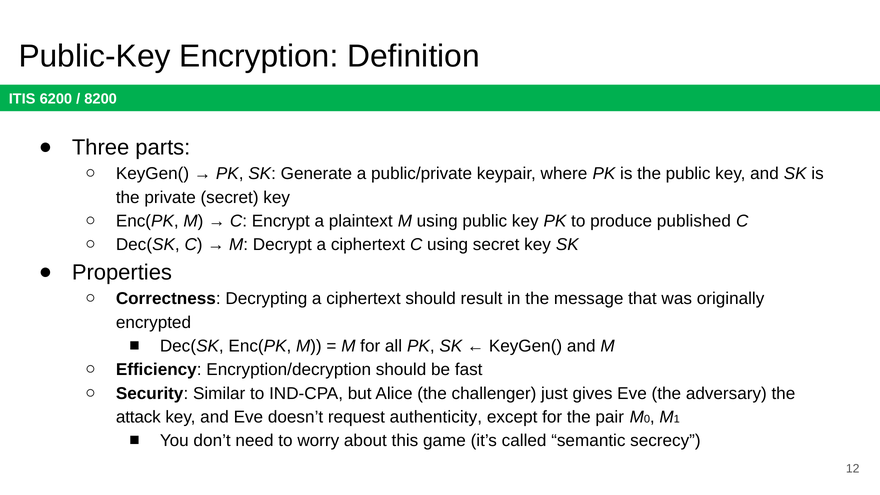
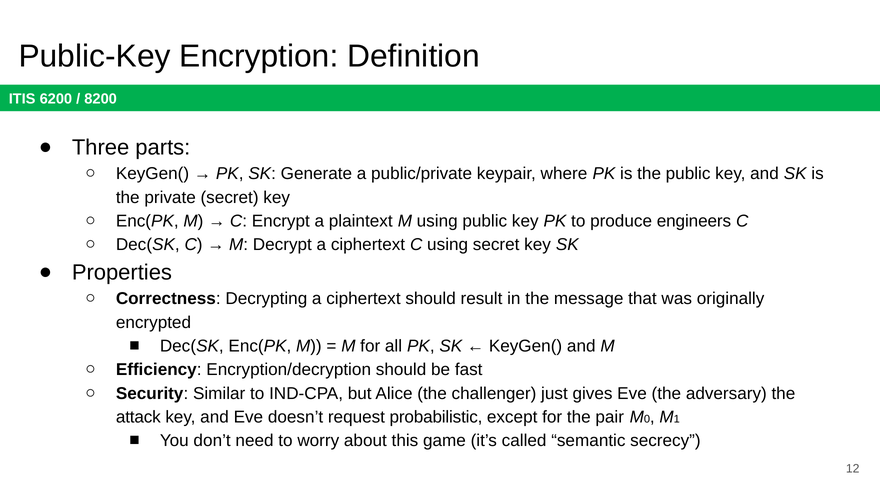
published: published -> engineers (694, 221)
authenticity: authenticity -> probabilistic (436, 417)
